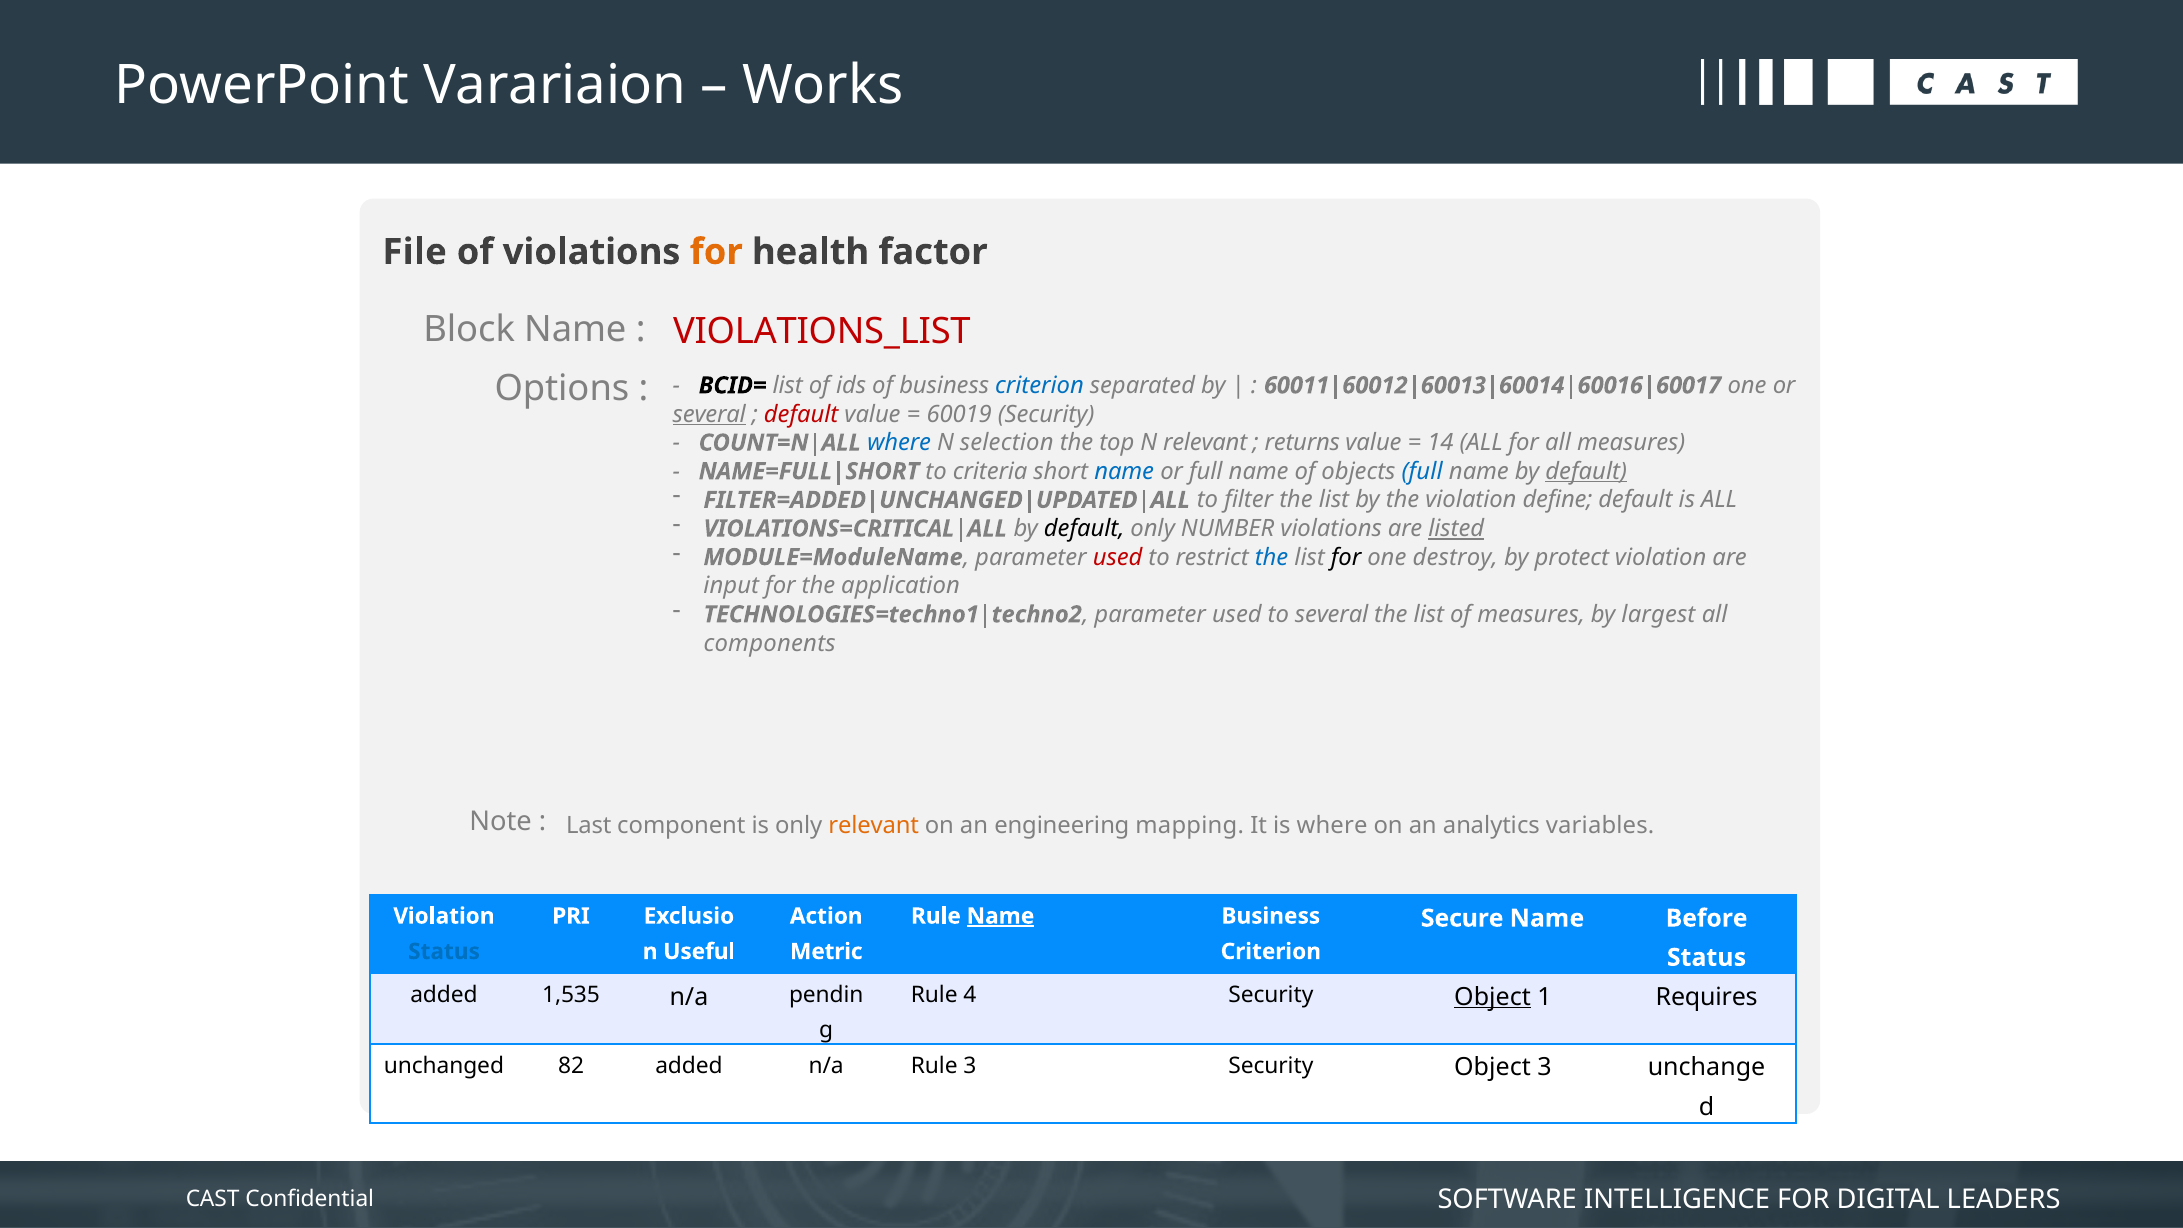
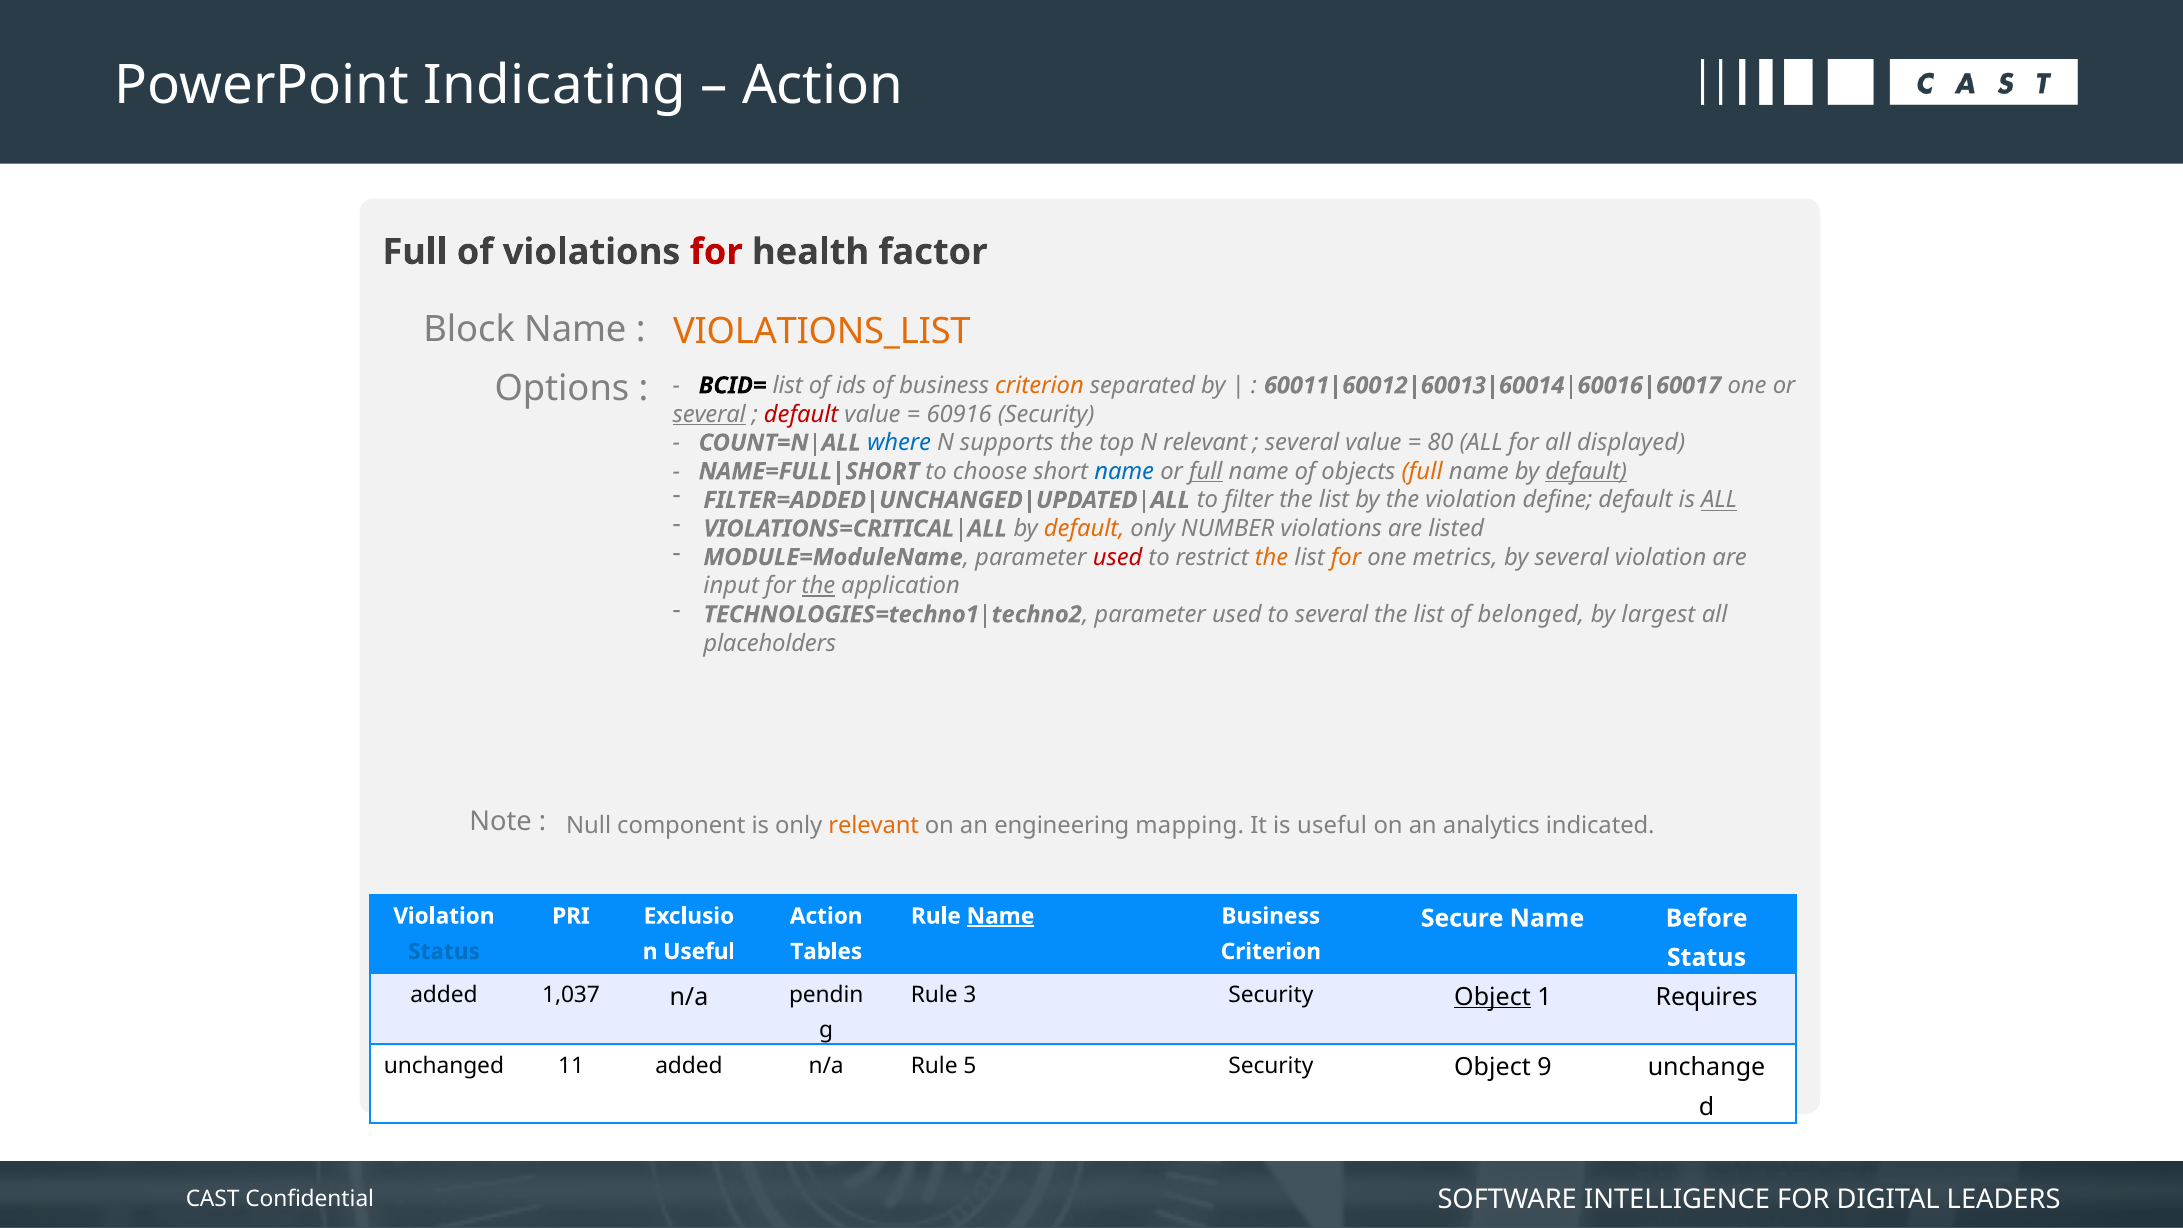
Varariaion: Varariaion -> Indicating (555, 85)
Works: Works -> Action (823, 85)
File: File -> Full (415, 252)
for colour: orange -> red (716, 252)
VIOLATIONS_LIST colour: red -> orange (822, 332)
criterion colour: blue -> orange (1039, 386)
60019: 60019 -> 60916 (959, 414)
selection: selection -> supports (1007, 443)
returns: returns -> several (1302, 443)
14: 14 -> 80 (1440, 443)
all measures: measures -> displayed (1631, 443)
criteria: criteria -> choose (990, 471)
full underline: none -> present (1206, 471)
full colour: blue -> orange (1422, 471)
ALL underline: none -> present (1719, 500)
default colour: black -> orange (1084, 529)
listed underline: present -> none (1456, 529)
the colour: blue -> orange (1272, 557)
for colour: black -> orange (1346, 557)
destroy: destroy -> metrics (1455, 557)
by protect: protect -> several (1572, 557)
the underline: none -> present (818, 586)
of measures: measures -> belonged (1531, 614)
components: components -> placeholders (770, 643)
Last: Last -> Null (589, 826)
is where: where -> useful (1332, 826)
variables: variables -> indicated (1600, 826)
Metric: Metric -> Tables (826, 951)
1,535: 1,535 -> 1,037 (571, 994)
4: 4 -> 3 (970, 994)
82: 82 -> 11 (571, 1065)
Rule 3: 3 -> 5 (970, 1065)
Object 3: 3 -> 9 (1545, 1068)
